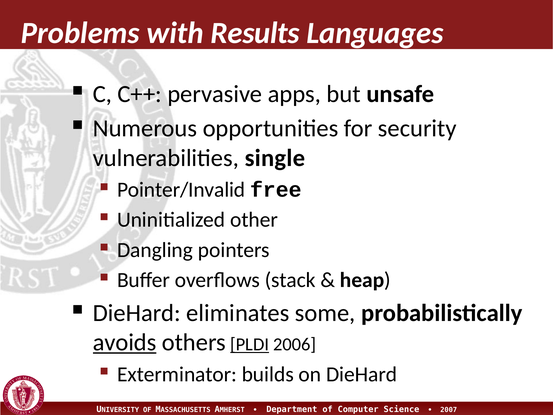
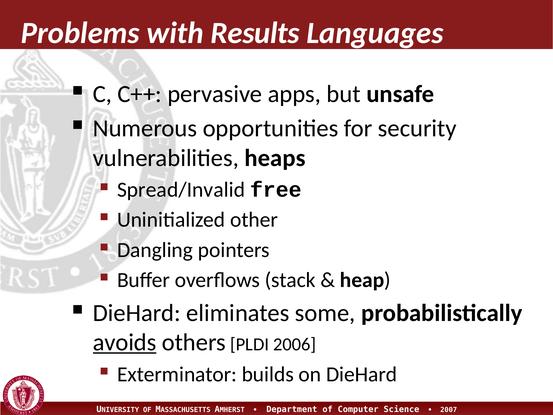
single: single -> heaps (275, 158)
Pointer/Invalid: Pointer/Invalid -> Spread/Invalid (181, 190)
PLDI underline: present -> none (250, 344)
